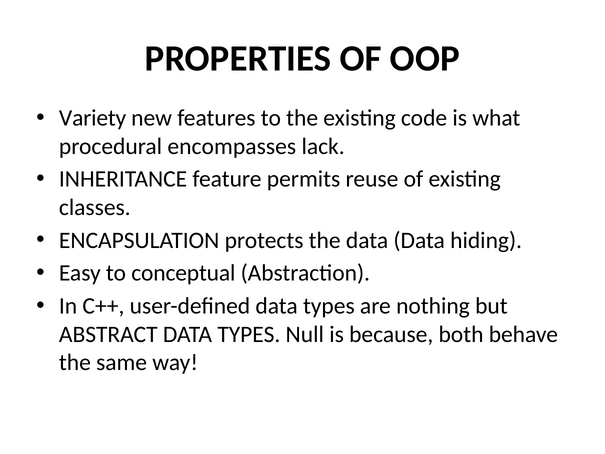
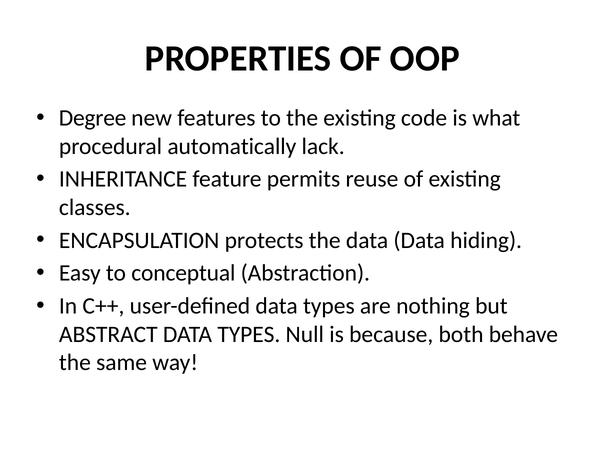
Variety: Variety -> Degree (93, 118)
encompasses: encompasses -> automatically (232, 146)
